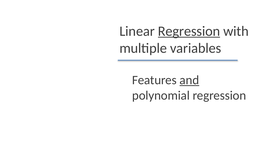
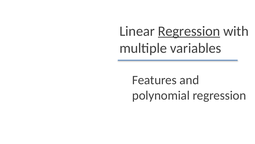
and underline: present -> none (189, 80)
